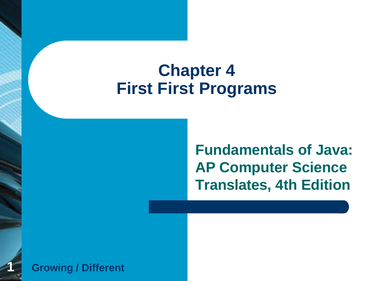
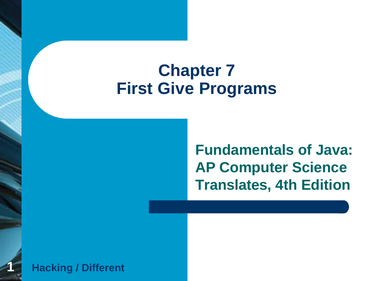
4: 4 -> 7 (231, 71)
First First: First -> Give (176, 89)
Growing: Growing -> Hacking (52, 268)
